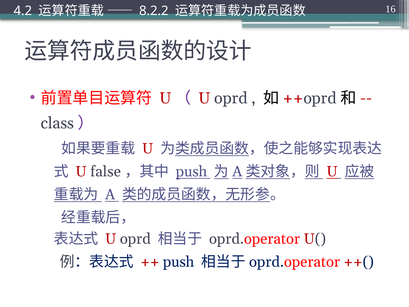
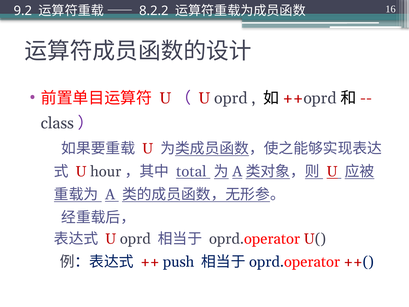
4.2: 4.2 -> 9.2 (23, 11)
false: false -> hour (106, 171)
push: push -> total (191, 171)
